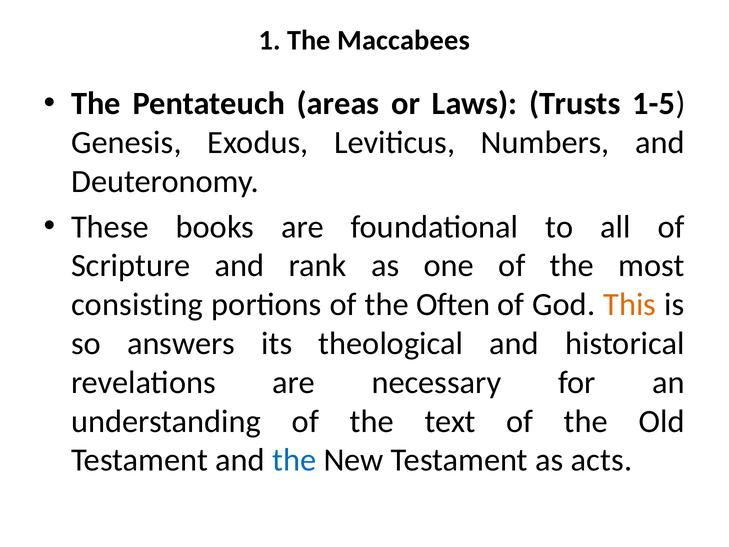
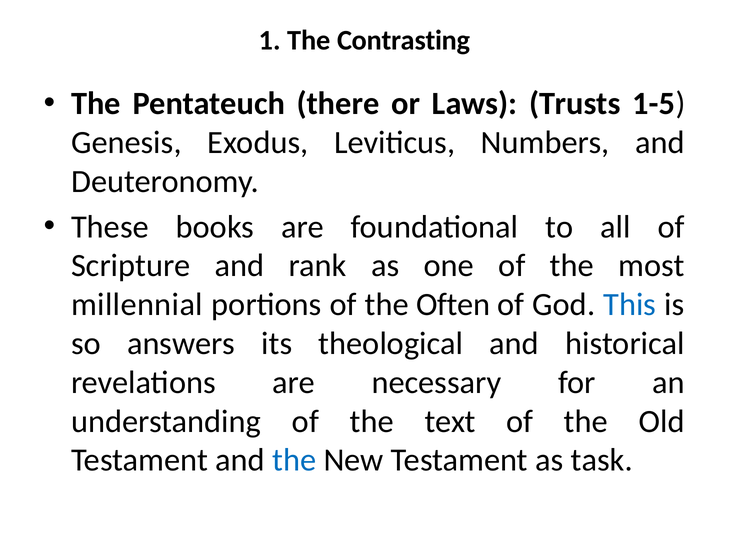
Maccabees: Maccabees -> Contrasting (404, 40)
areas: areas -> there (338, 104)
consisting: consisting -> millennial (137, 304)
This colour: orange -> blue (630, 304)
acts: acts -> task (602, 460)
